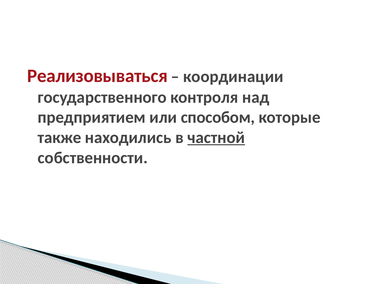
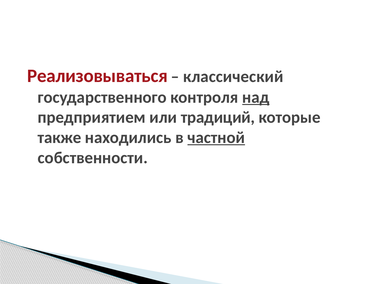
координации: координации -> классический (233, 76)
над underline: none -> present (256, 97)
способом: способом -> традиций (218, 117)
